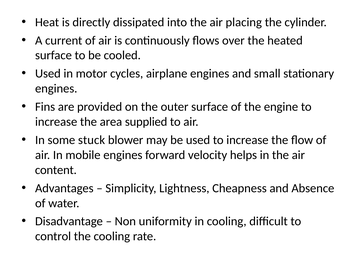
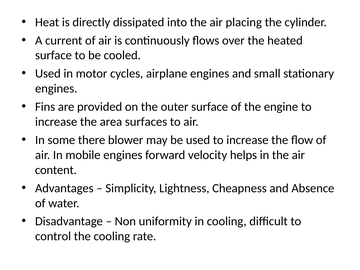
supplied: supplied -> surfaces (146, 122)
stuck: stuck -> there (92, 140)
